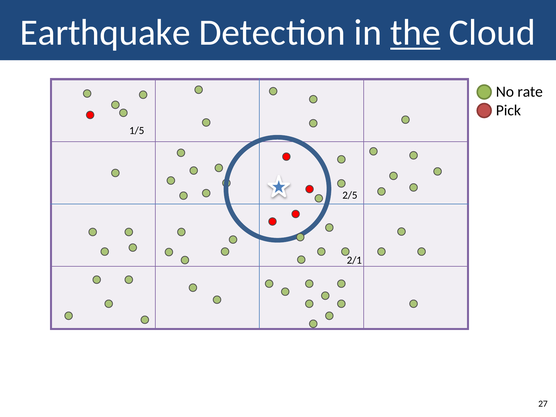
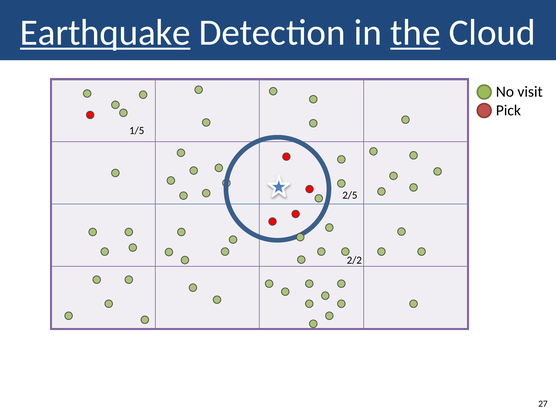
Earthquake underline: none -> present (105, 33)
rate: rate -> visit (530, 92)
2/1: 2/1 -> 2/2 (354, 260)
